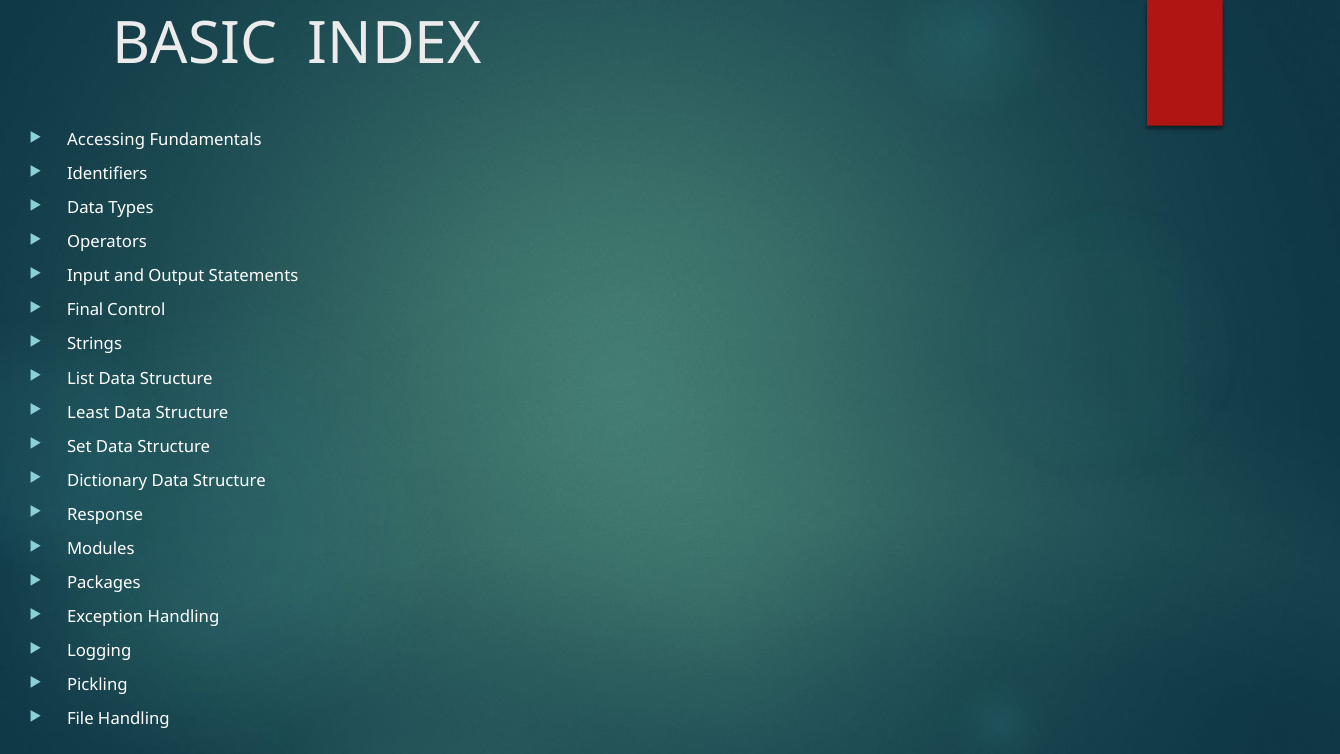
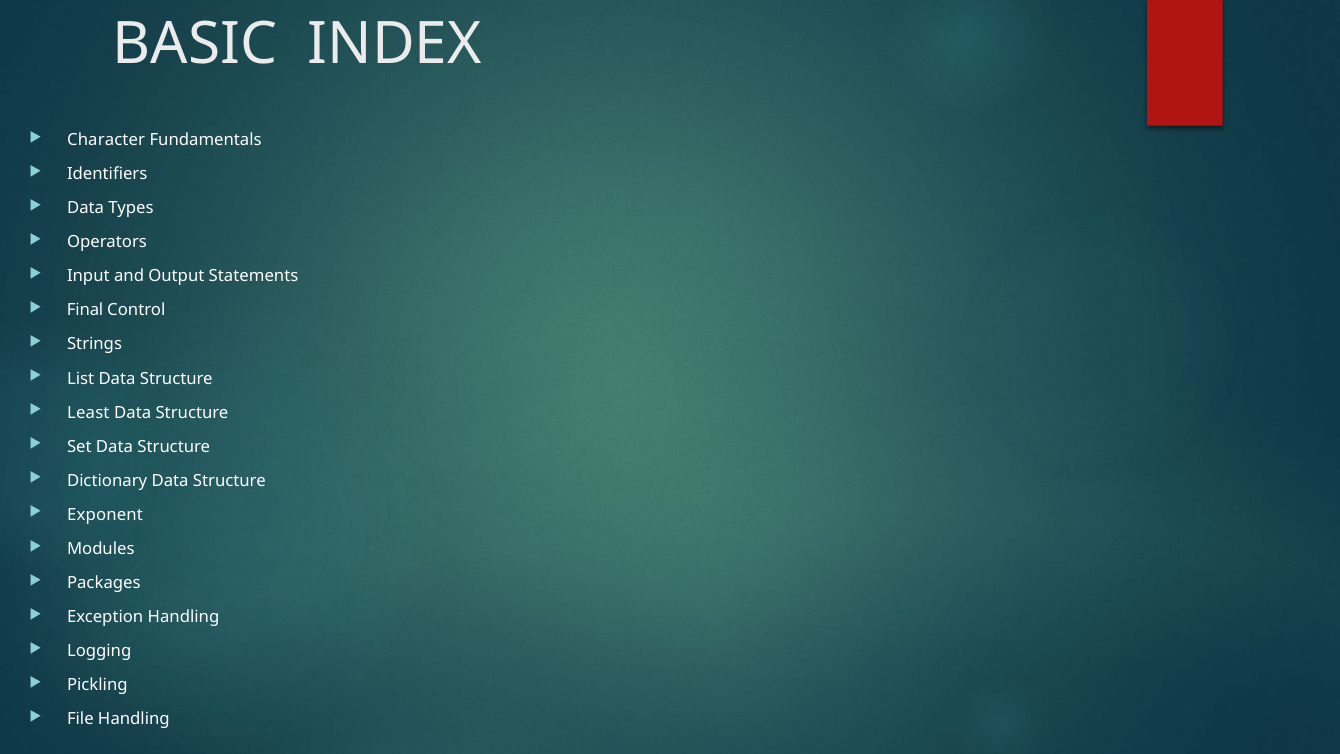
Accessing: Accessing -> Character (106, 140)
Response: Response -> Exponent (105, 515)
